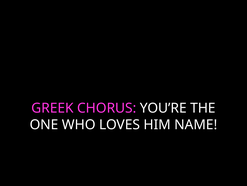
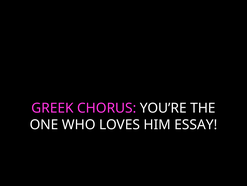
NAME: NAME -> ESSAY (196, 124)
